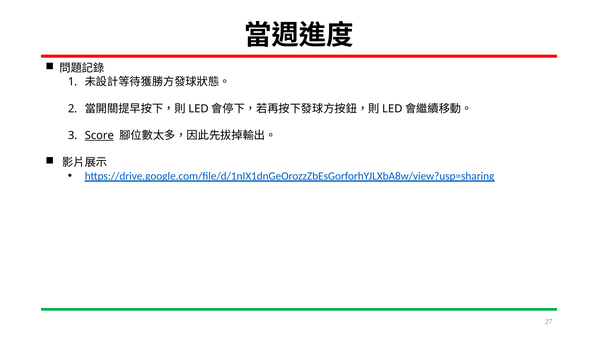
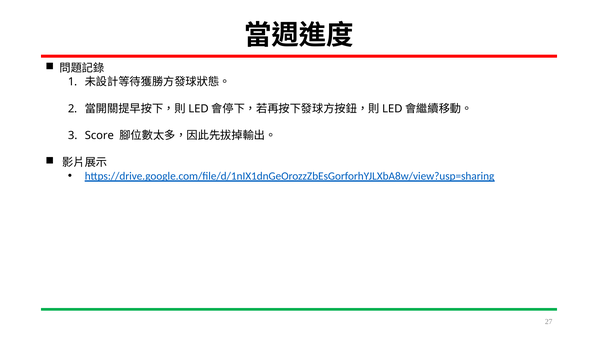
Score underline: present -> none (99, 135)
